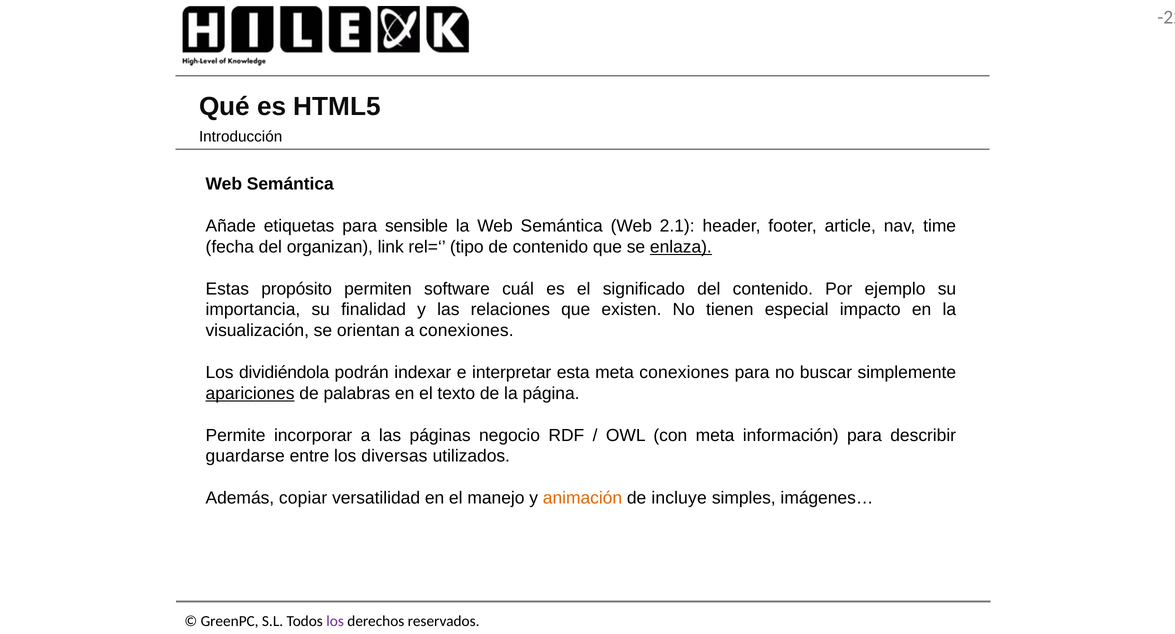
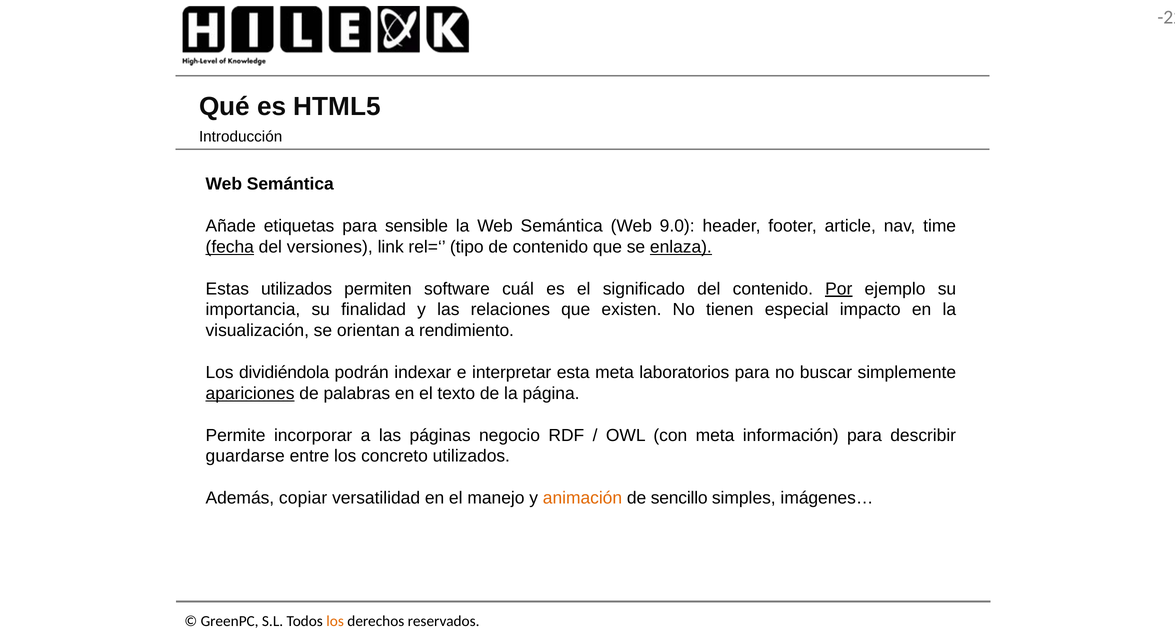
2.1: 2.1 -> 9.0 (677, 226)
fecha underline: none -> present (230, 247)
organizan: organizan -> versiones (330, 247)
Estas propósito: propósito -> utilizados (297, 289)
Por underline: none -> present (839, 289)
a conexiones: conexiones -> rendimiento (466, 331)
meta conexiones: conexiones -> laboratorios (684, 372)
diversas: diversas -> concreto (394, 456)
incluye: incluye -> sencillo (679, 498)
los colour: purple -> orange (335, 621)
